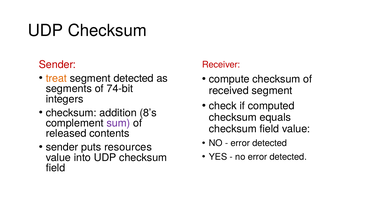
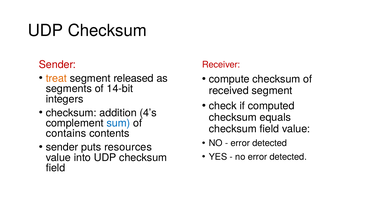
segment detected: detected -> released (134, 78)
74-bit: 74-bit -> 14-bit (120, 89)
8’s: 8’s -> 4’s (148, 113)
sum colour: purple -> blue (118, 123)
released: released -> contains (66, 134)
